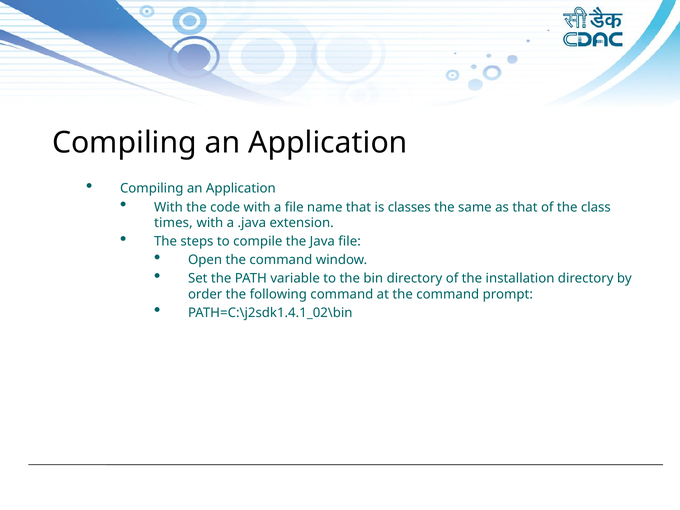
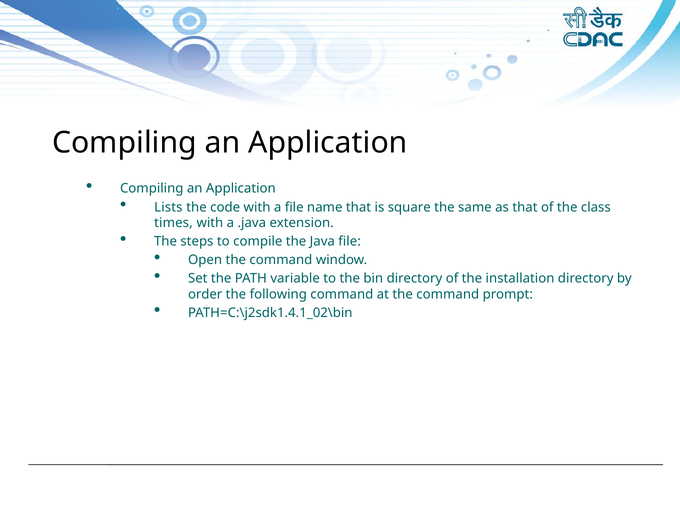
With: With -> Lists (168, 207)
classes: classes -> square (409, 207)
